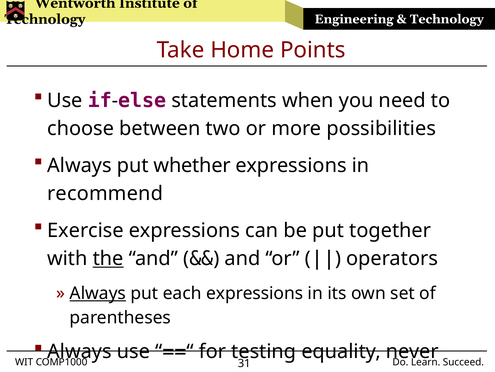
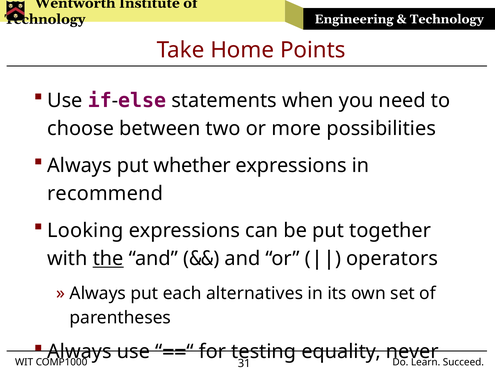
Exercise: Exercise -> Looking (85, 230)
Always underline: present -> none (98, 293)
each expressions: expressions -> alternatives (255, 293)
